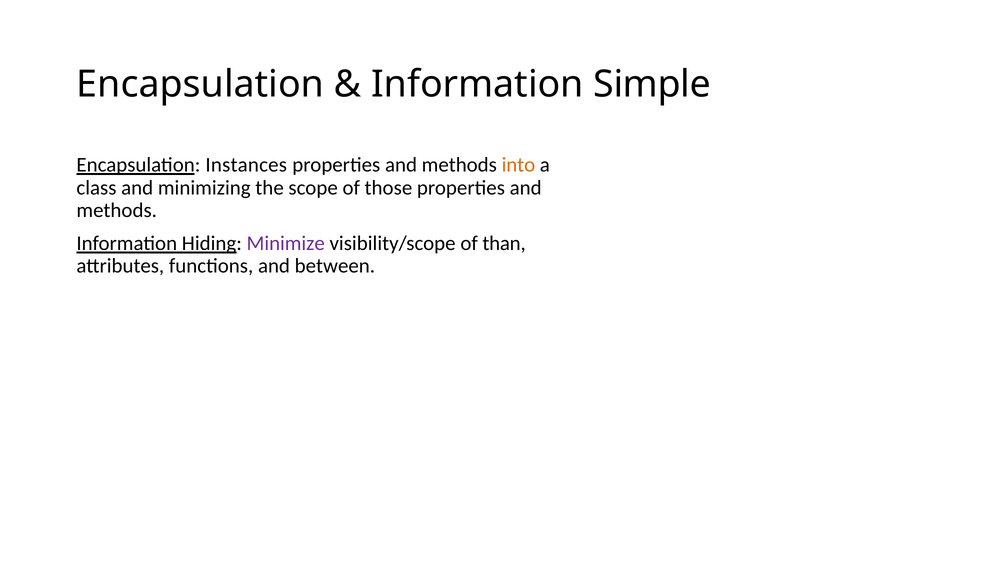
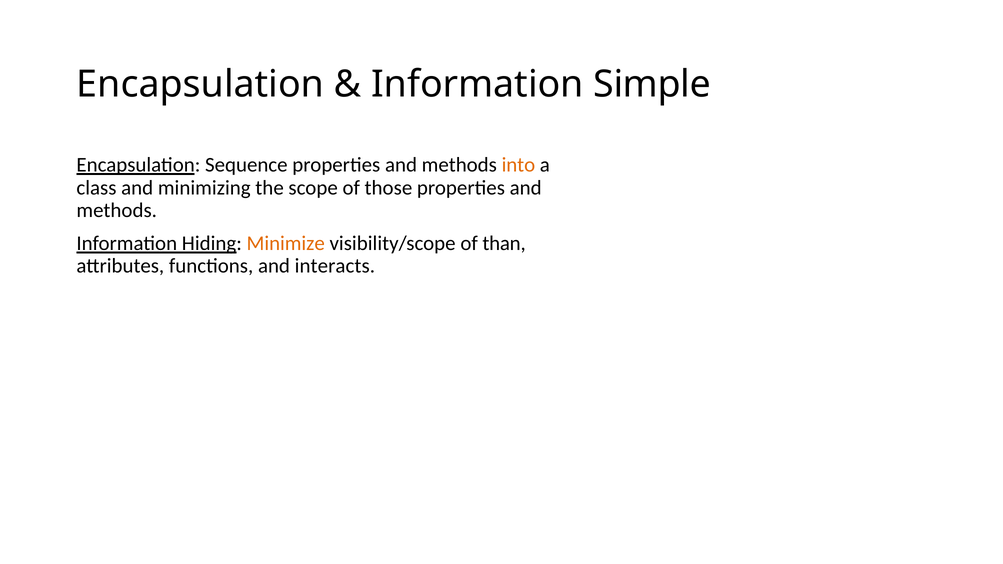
Instances: Instances -> Sequence (246, 165)
Minimize colour: purple -> orange (286, 243)
between: between -> interacts (335, 266)
